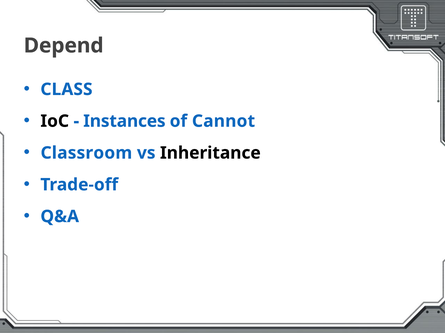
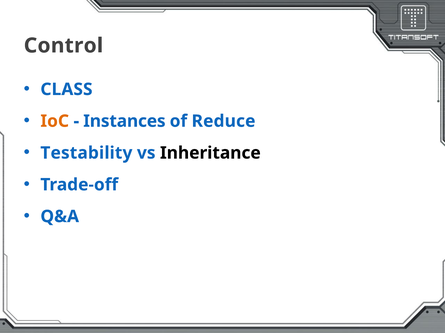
Depend: Depend -> Control (63, 46)
IoC colour: black -> orange (55, 121)
Cannot: Cannot -> Reduce (224, 121)
Classroom: Classroom -> Testability (86, 153)
